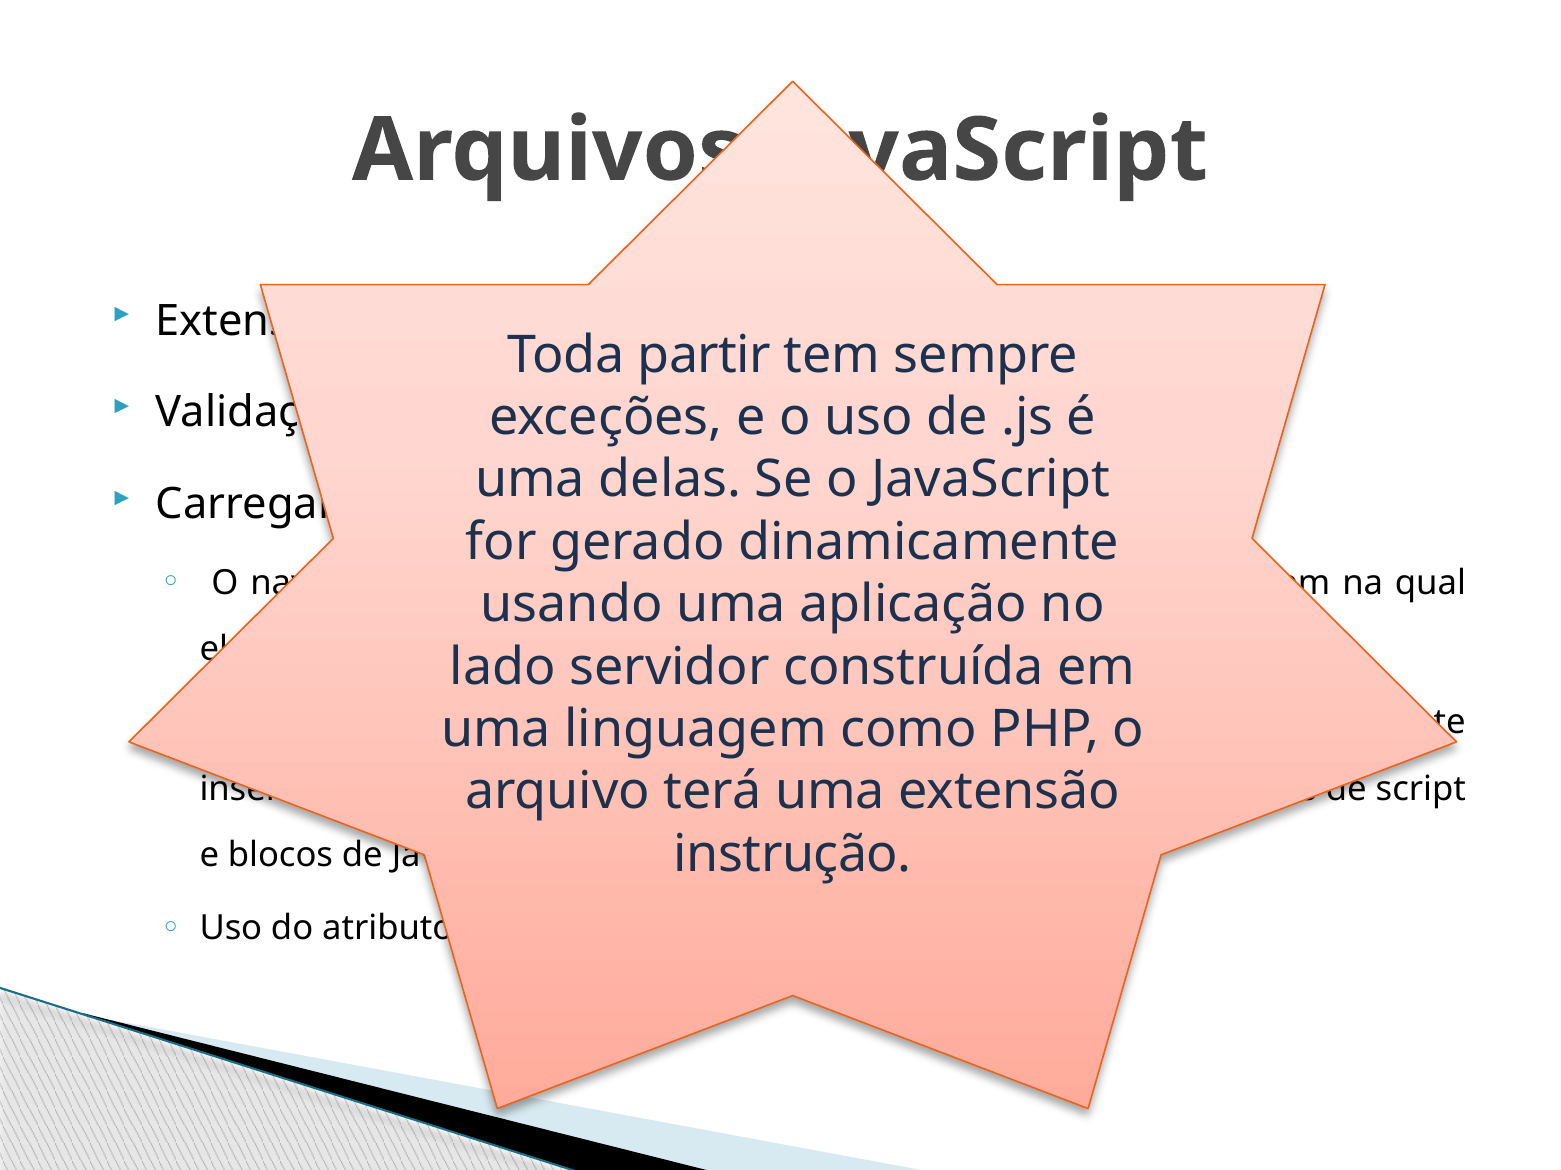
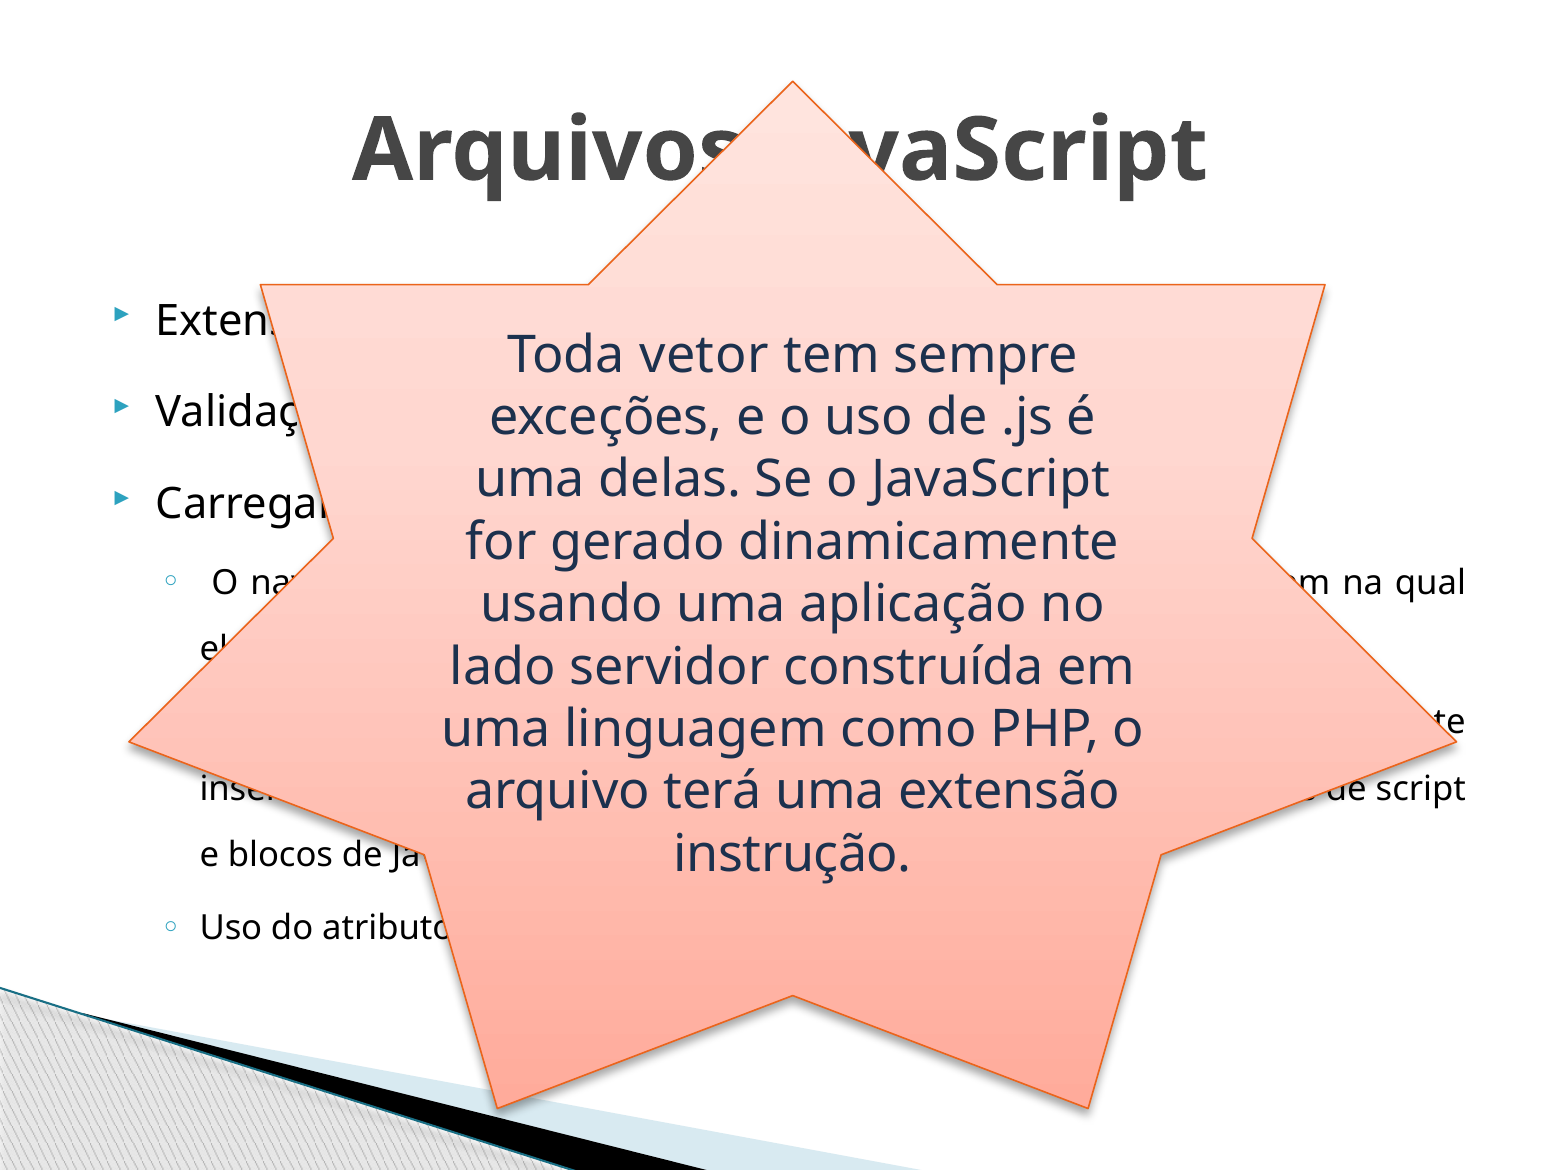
partir: partir -> vetor (704, 355)
